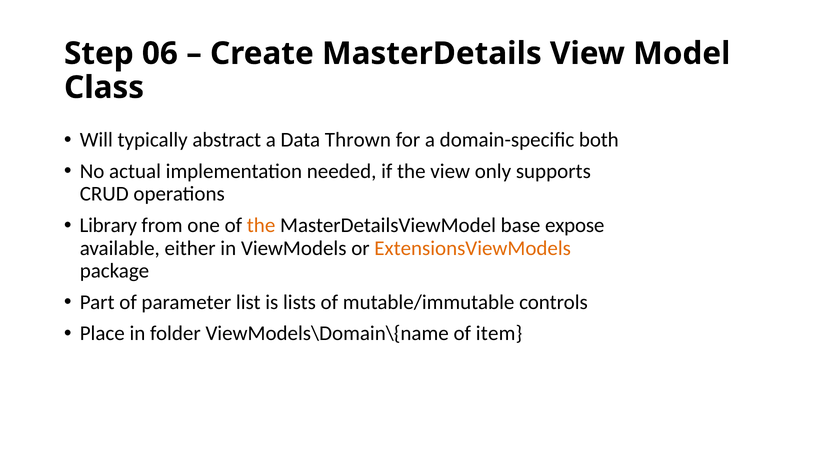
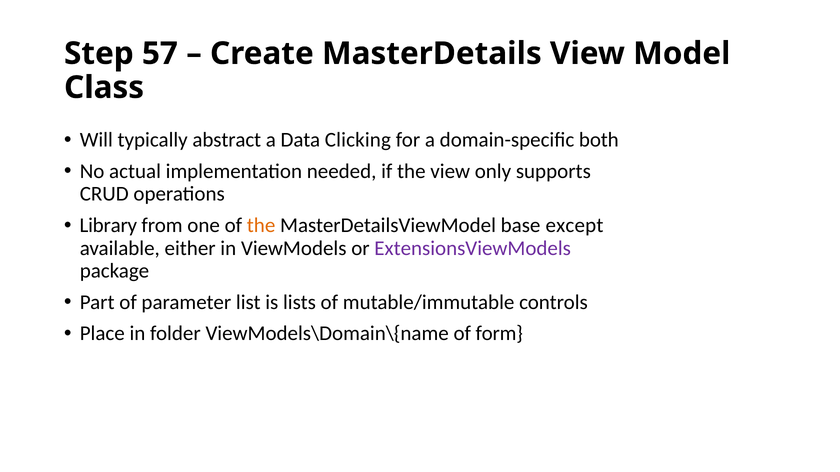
06: 06 -> 57 (160, 54)
Thrown: Thrown -> Clicking (358, 140)
expose: expose -> except (575, 226)
ExtensionsViewModels colour: orange -> purple (473, 248)
item: item -> form (499, 334)
